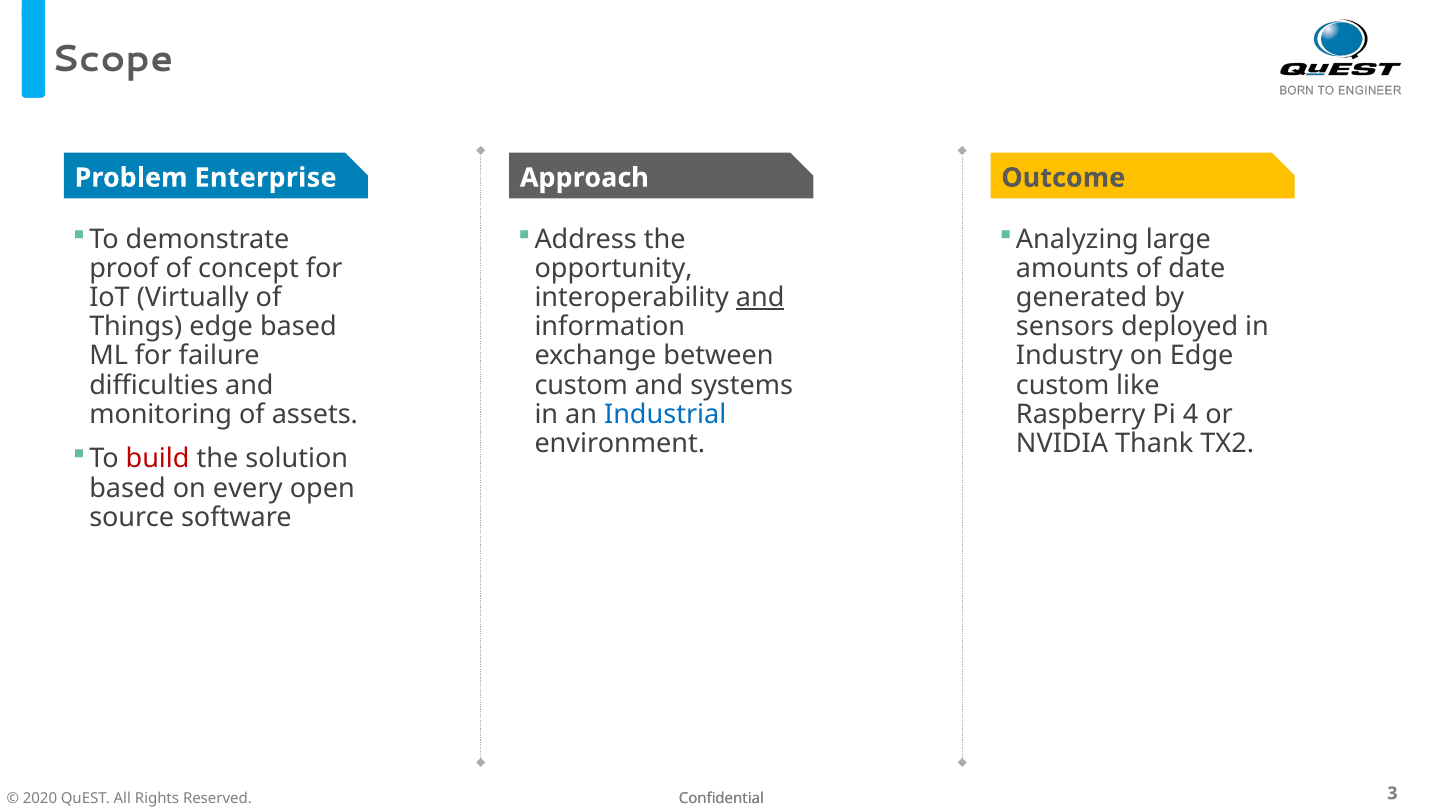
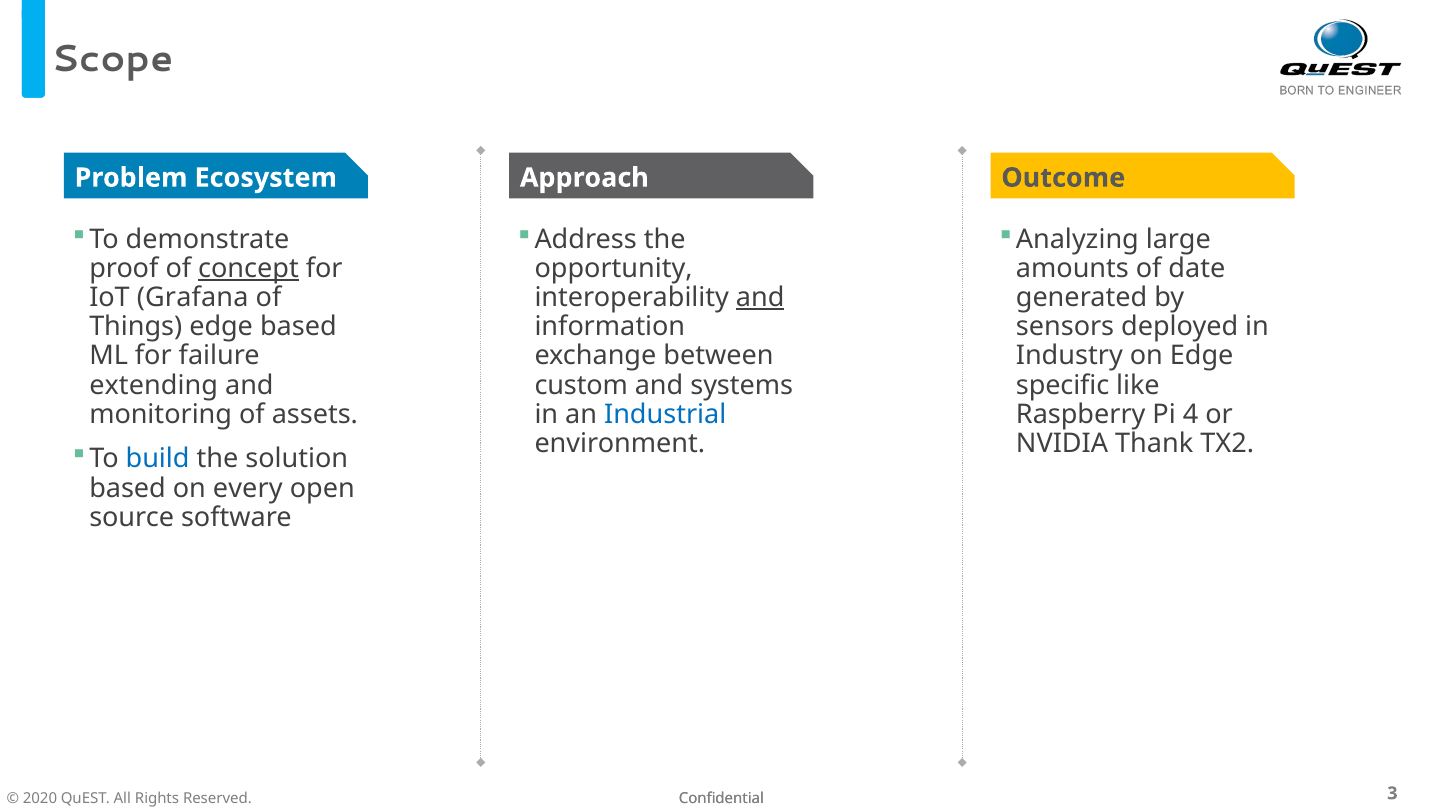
Enterprise: Enterprise -> Ecosystem (266, 178)
concept underline: none -> present (248, 268)
Virtually: Virtually -> Grafana (193, 297)
difficulties: difficulties -> extending (154, 385)
custom: custom -> specific (1063, 385)
build colour: red -> blue (158, 459)
